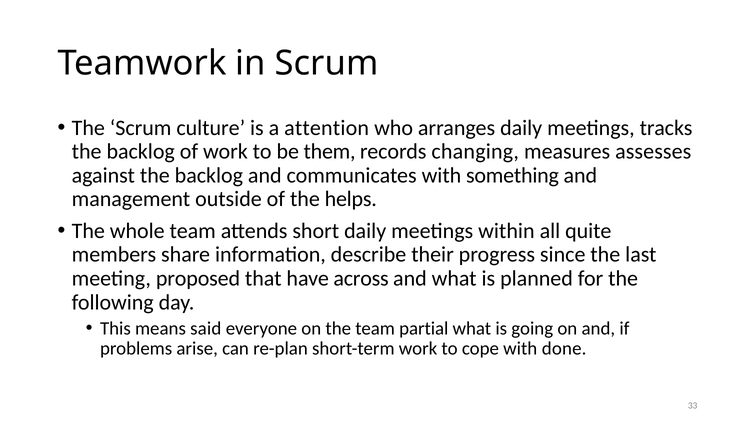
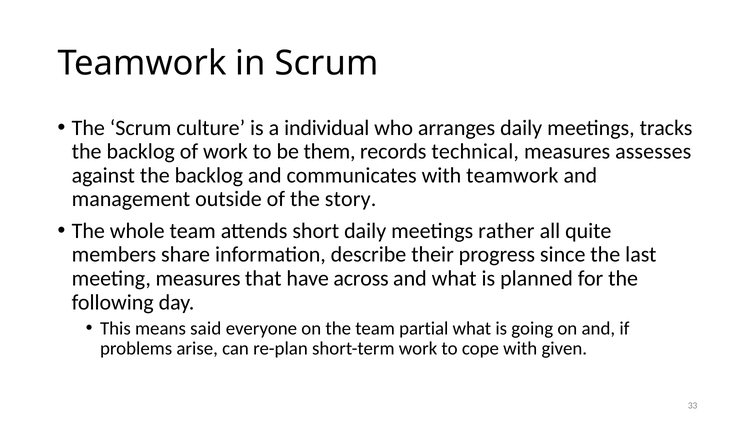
attention: attention -> individual (327, 128)
changing: changing -> technical (475, 151)
with something: something -> teamwork (512, 175)
helps: helps -> story (351, 199)
within: within -> rather (506, 231)
meeting proposed: proposed -> measures (198, 278)
done: done -> given (564, 348)
